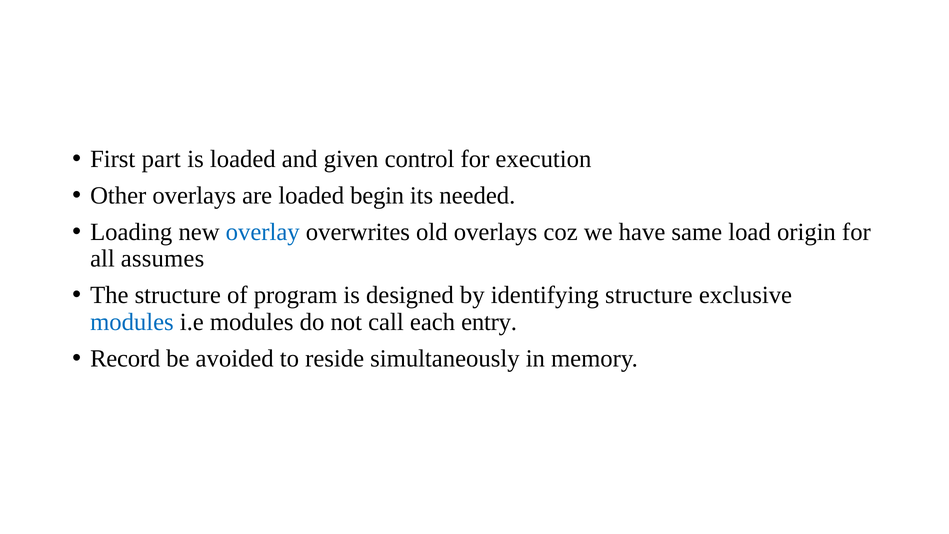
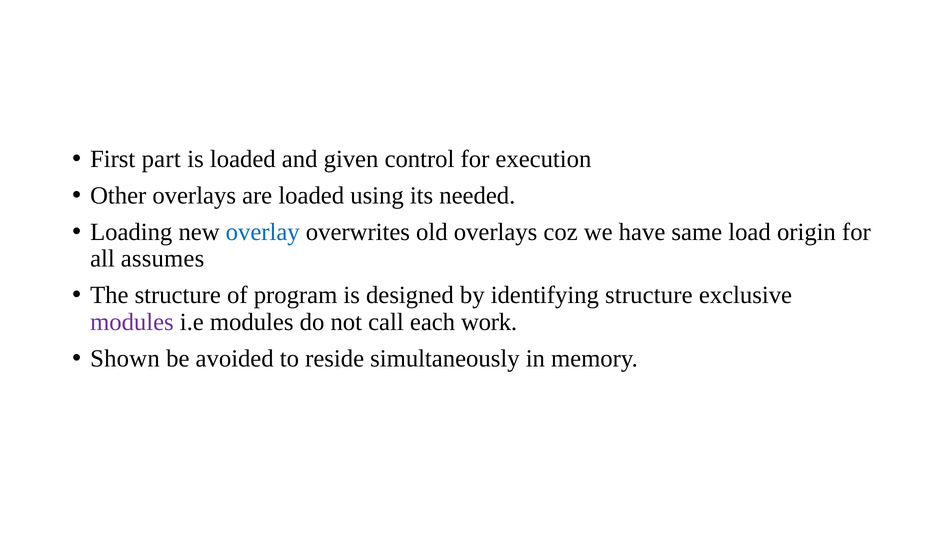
begin: begin -> using (377, 195)
modules colour: blue -> purple (132, 322)
entry: entry -> work (489, 322)
Record: Record -> Shown (125, 358)
